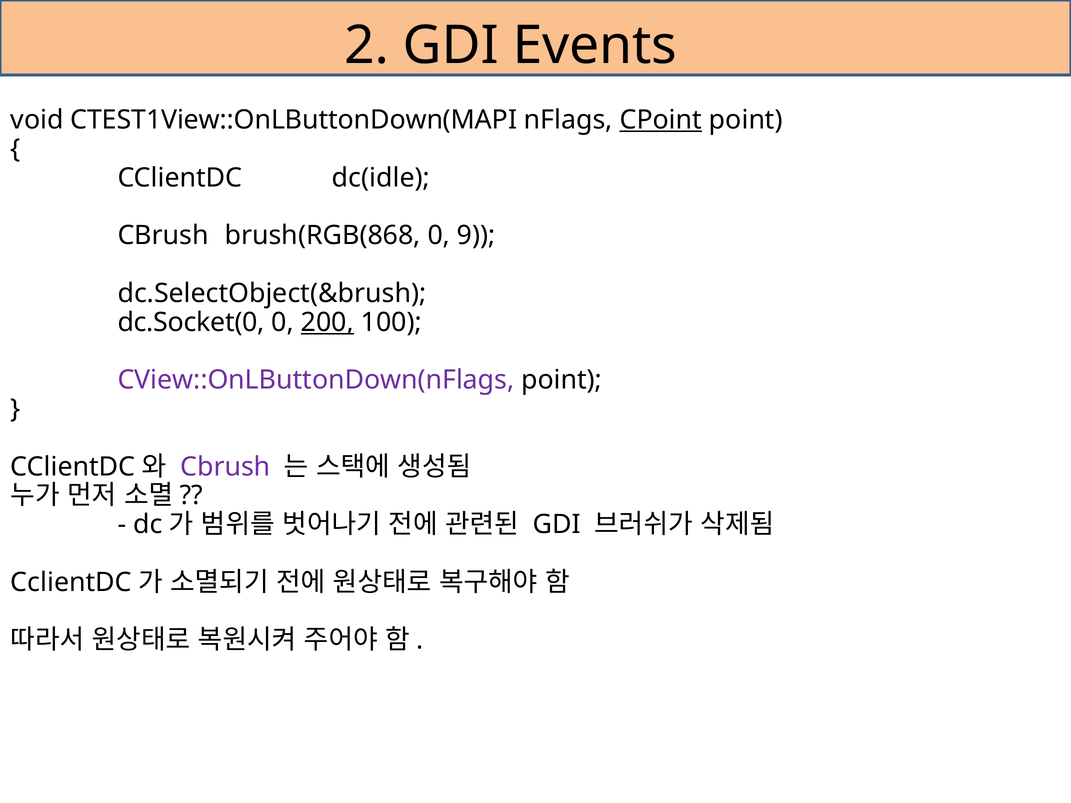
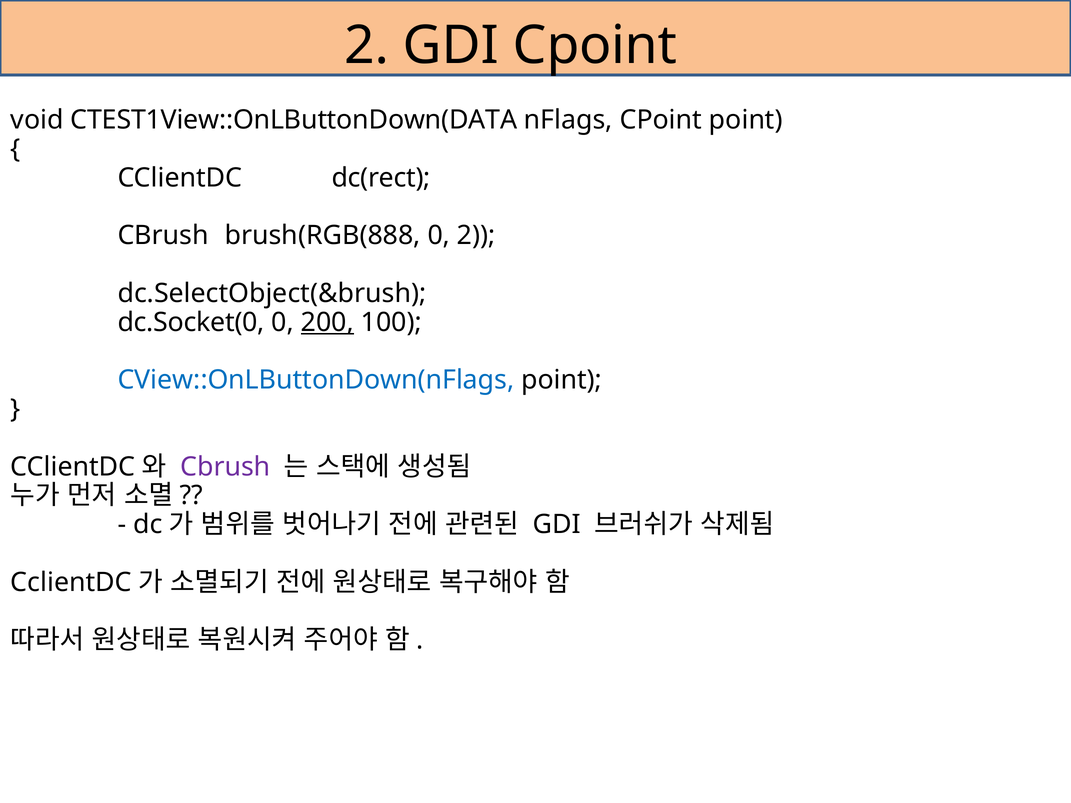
GDI Events: Events -> Cpoint (595, 46)
CTEST1View::OnLButtonDown(MAPI: CTEST1View::OnLButtonDown(MAPI -> CTEST1View::OnLButtonDown(DATA (294, 120)
CPoint underline: present -> none (661, 120)
dc(idle: dc(idle -> dc(rect (381, 178)
brush(RGB(868: brush(RGB(868 -> brush(RGB(888 (323, 236)
0 9: 9 -> 2 (476, 236)
CView::OnLButtonDown(nFlags colour: purple -> blue (316, 380)
